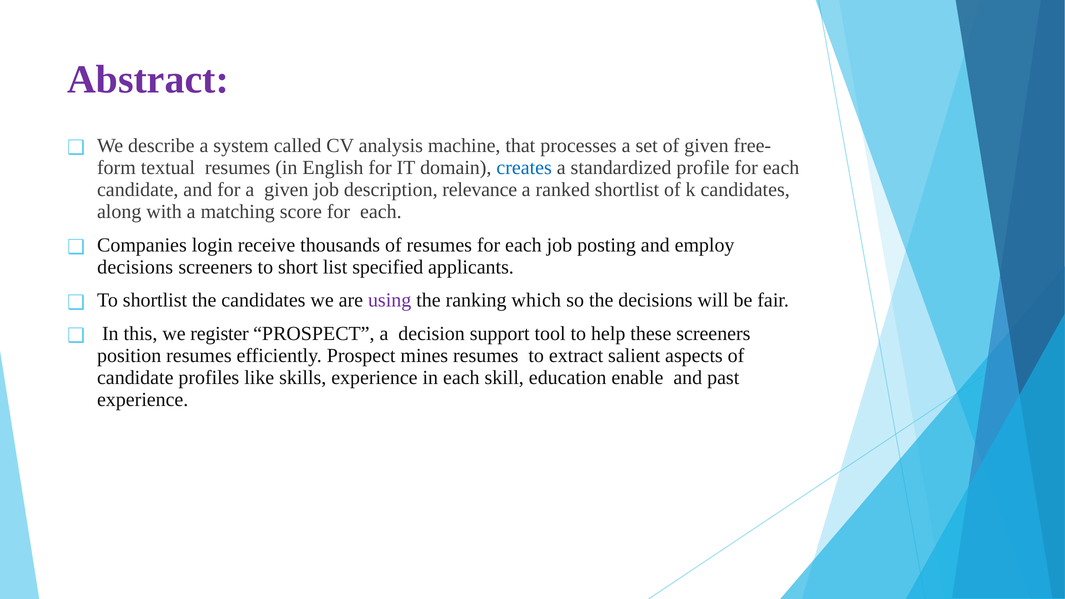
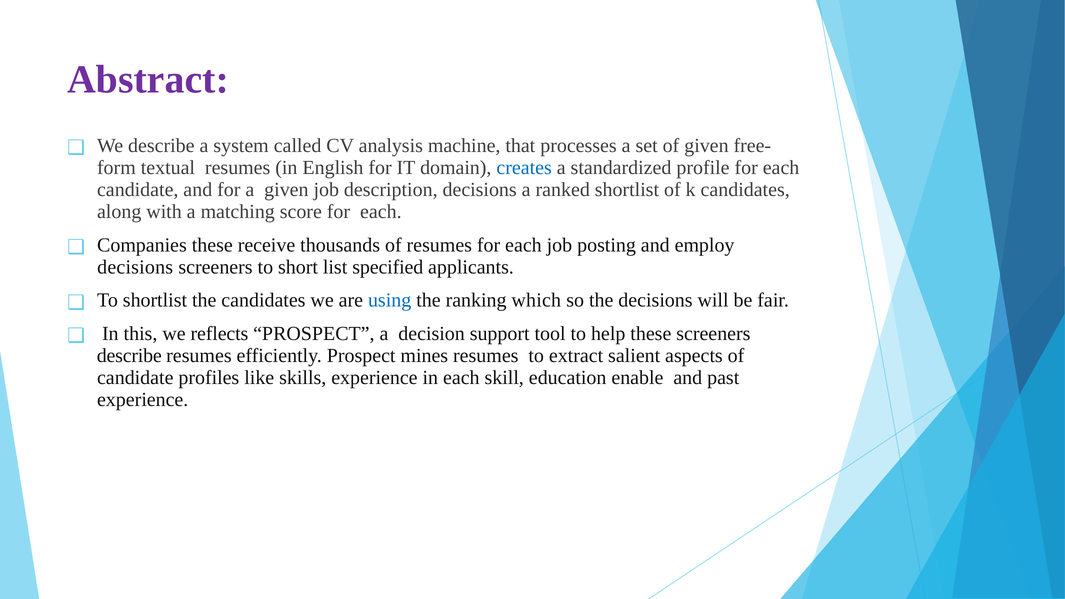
description relevance: relevance -> decisions (480, 190)
Companies login: login -> these (212, 245)
using colour: purple -> blue (390, 300)
register: register -> reflects (219, 334)
position: position -> describe (129, 356)
